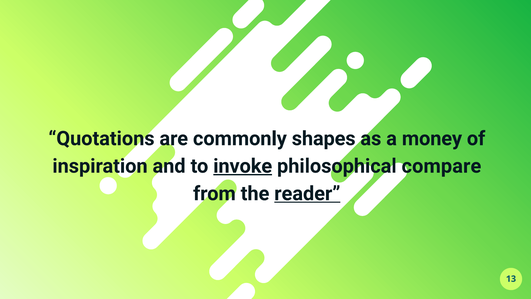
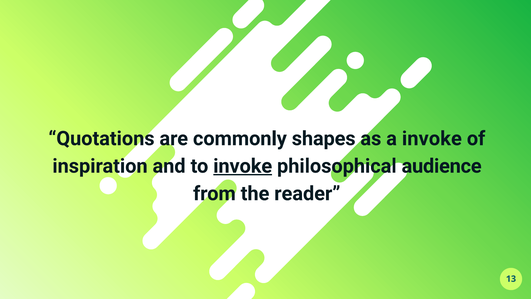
a money: money -> invoke (432, 138)
compare: compare -> audience (442, 166)
reader underline: present -> none (307, 193)
